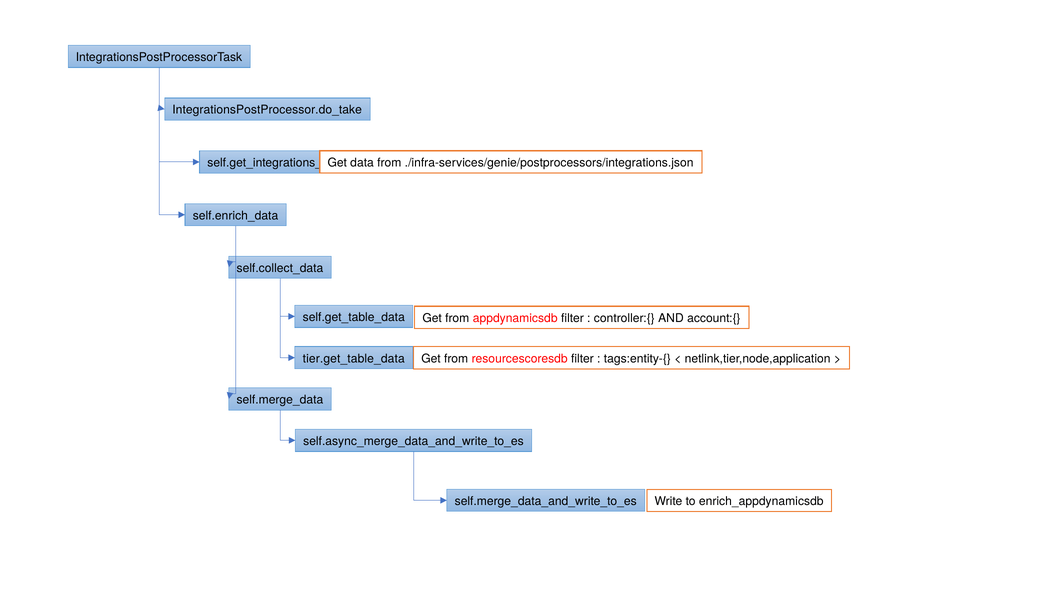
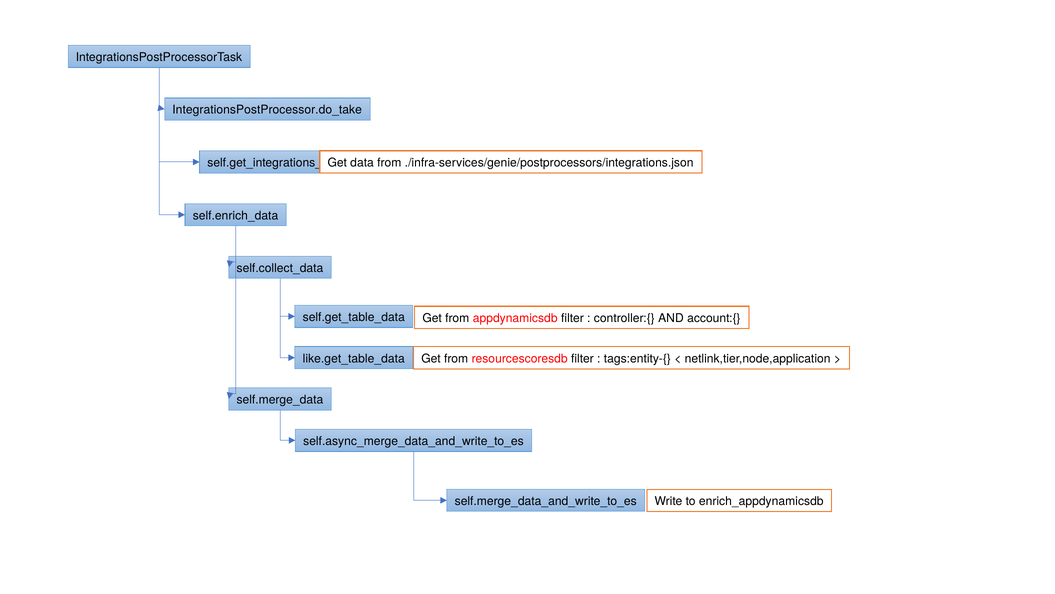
tier.get_table_data: tier.get_table_data -> like.get_table_data (354, 358)
